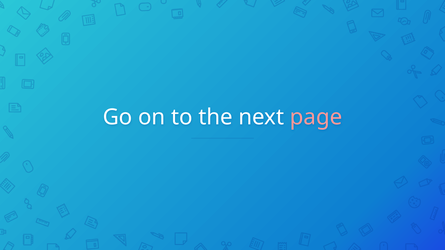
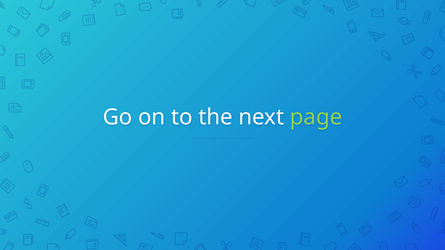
page colour: pink -> light green (316, 117)
